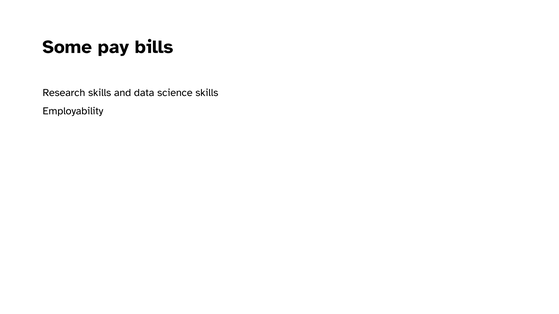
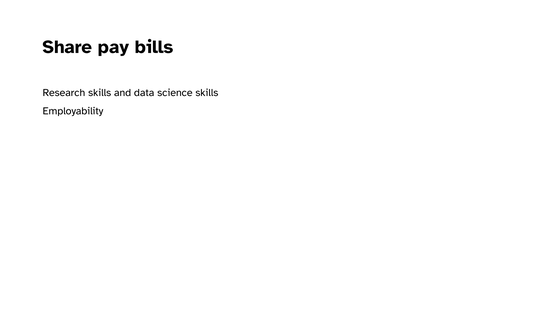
Some: Some -> Share (67, 47)
